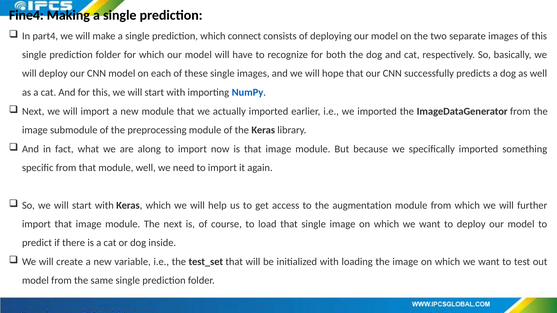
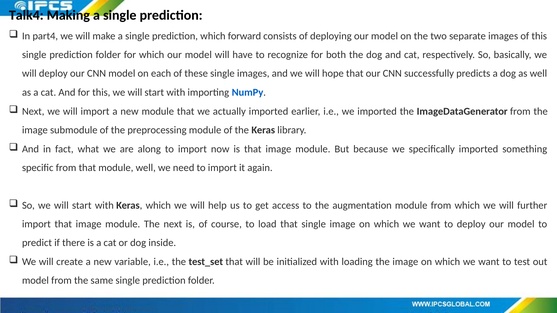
Fine4: Fine4 -> Talk4 (26, 15)
connect: connect -> forward (244, 36)
